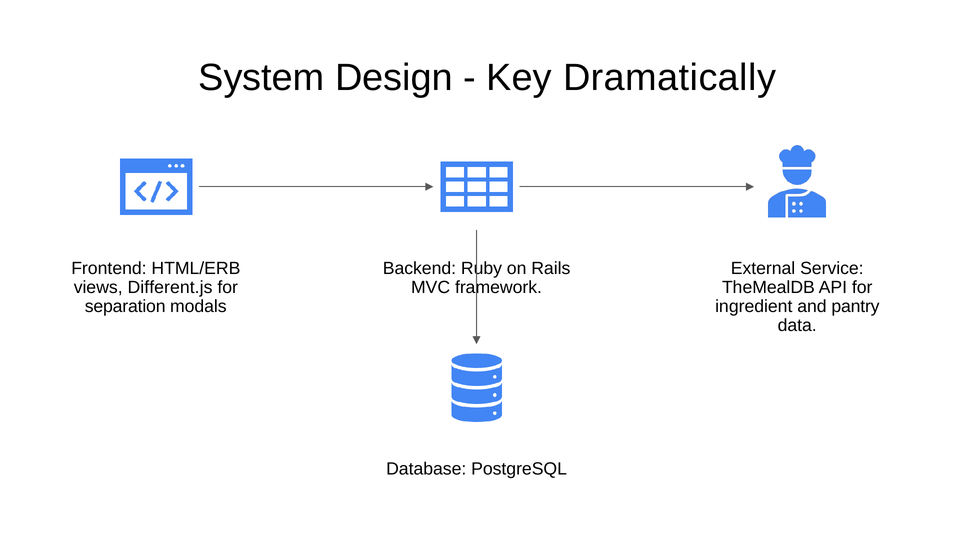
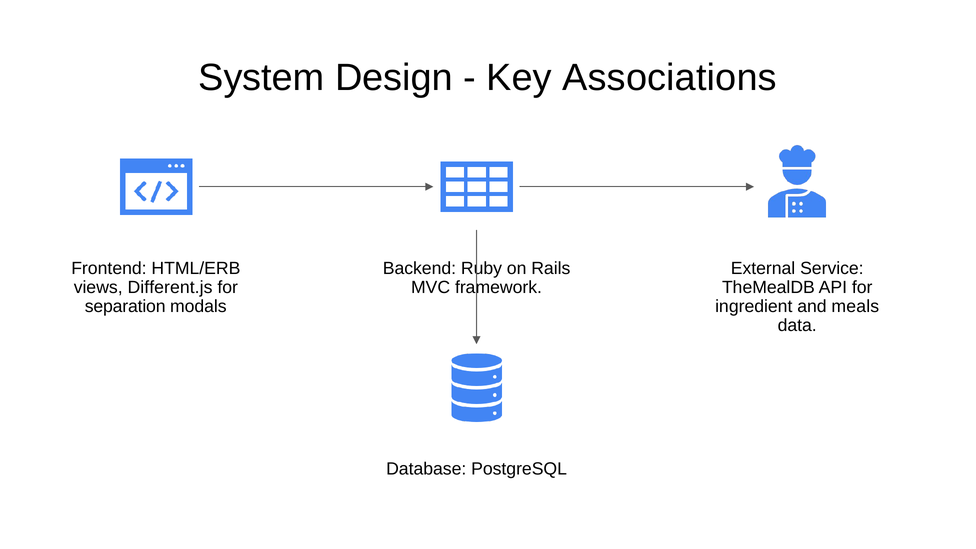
Dramatically: Dramatically -> Associations (670, 78)
pantry: pantry -> meals (855, 306)
